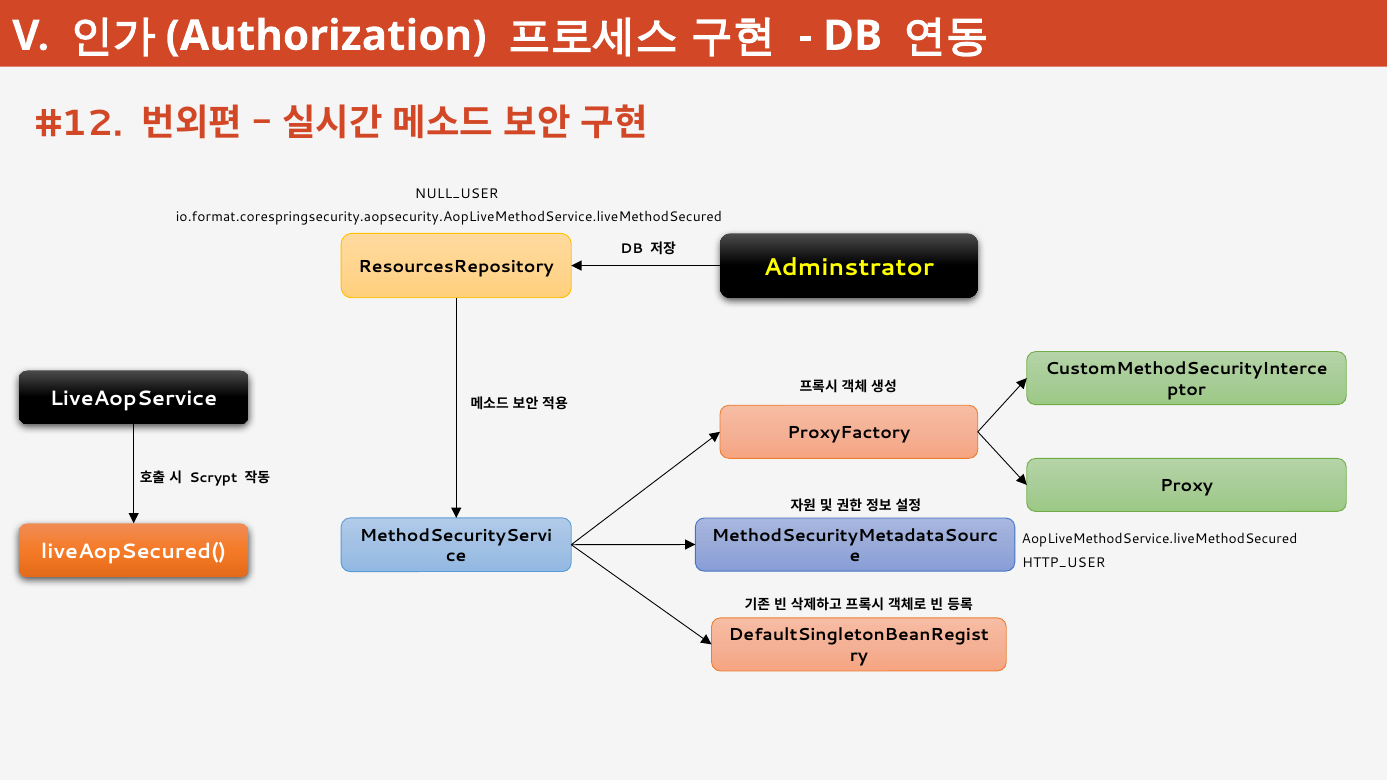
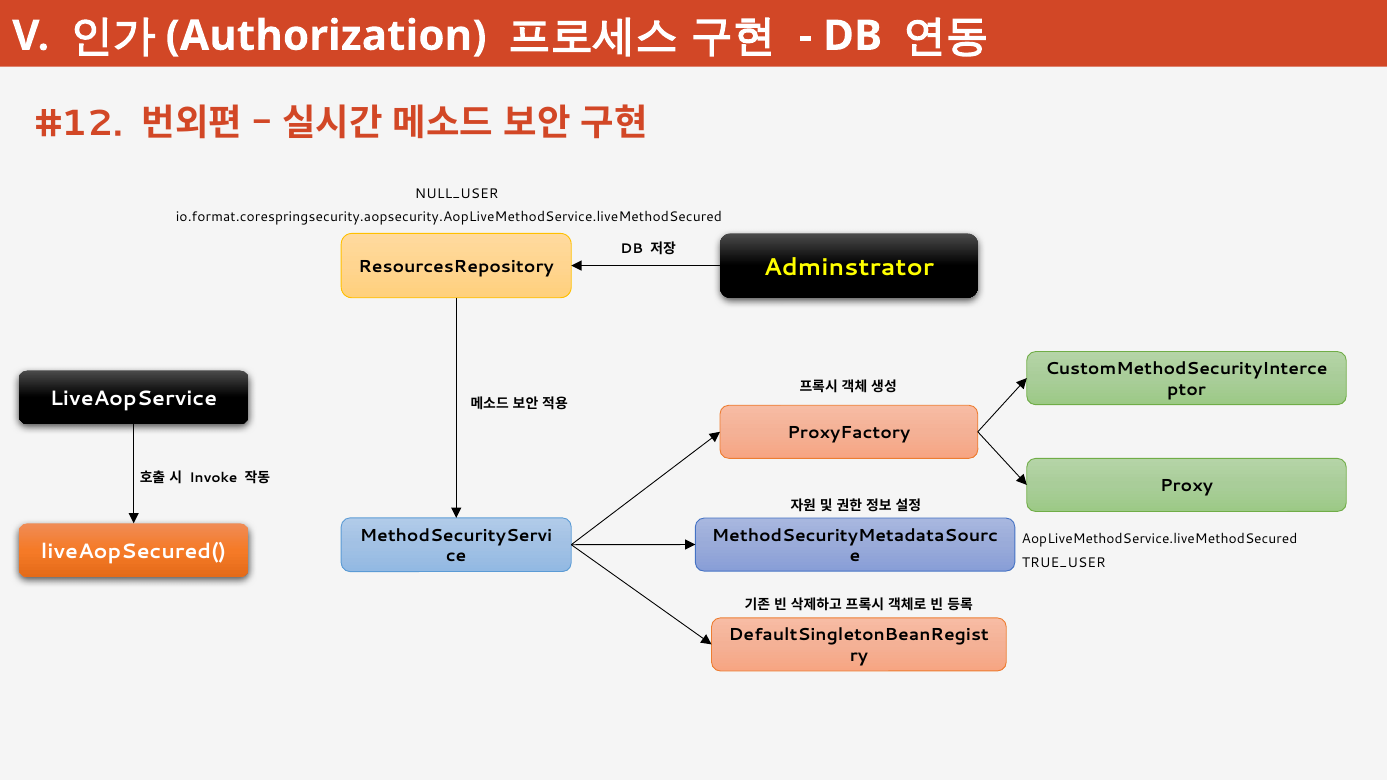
Scrypt: Scrypt -> Invoke (213, 478)
HTTP_USER: HTTP_USER -> TRUE_USER (1064, 563)
